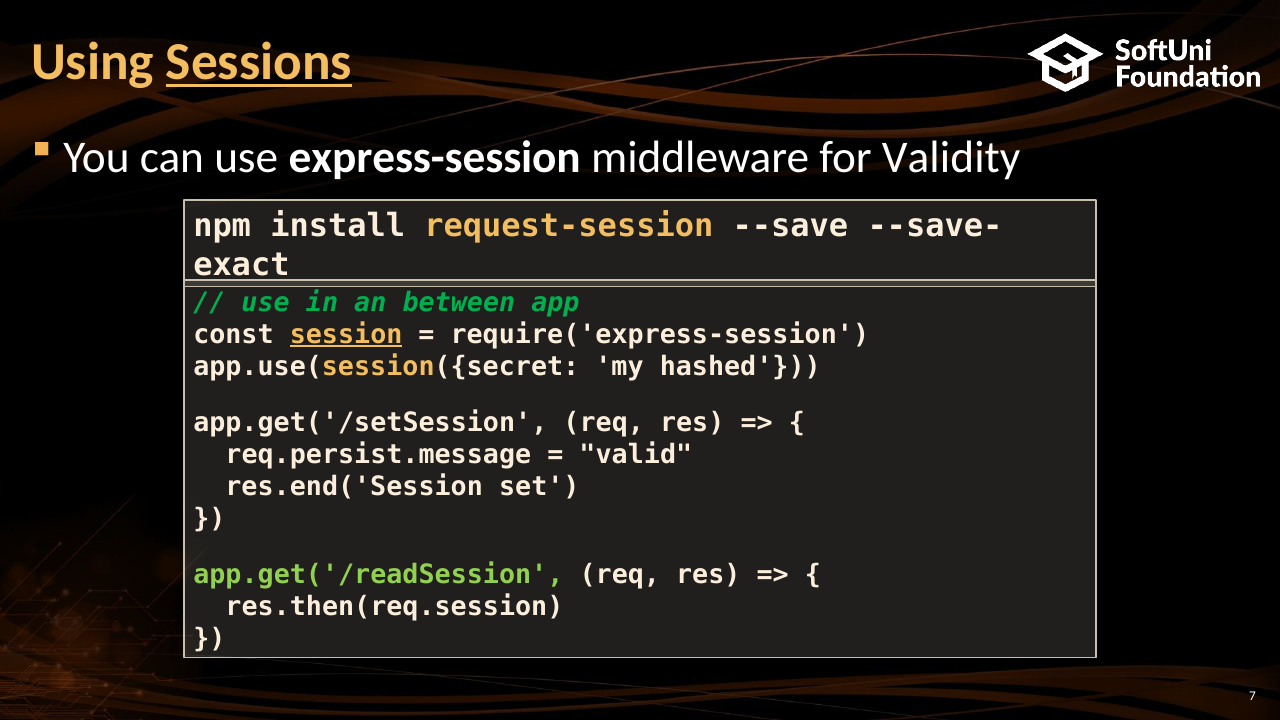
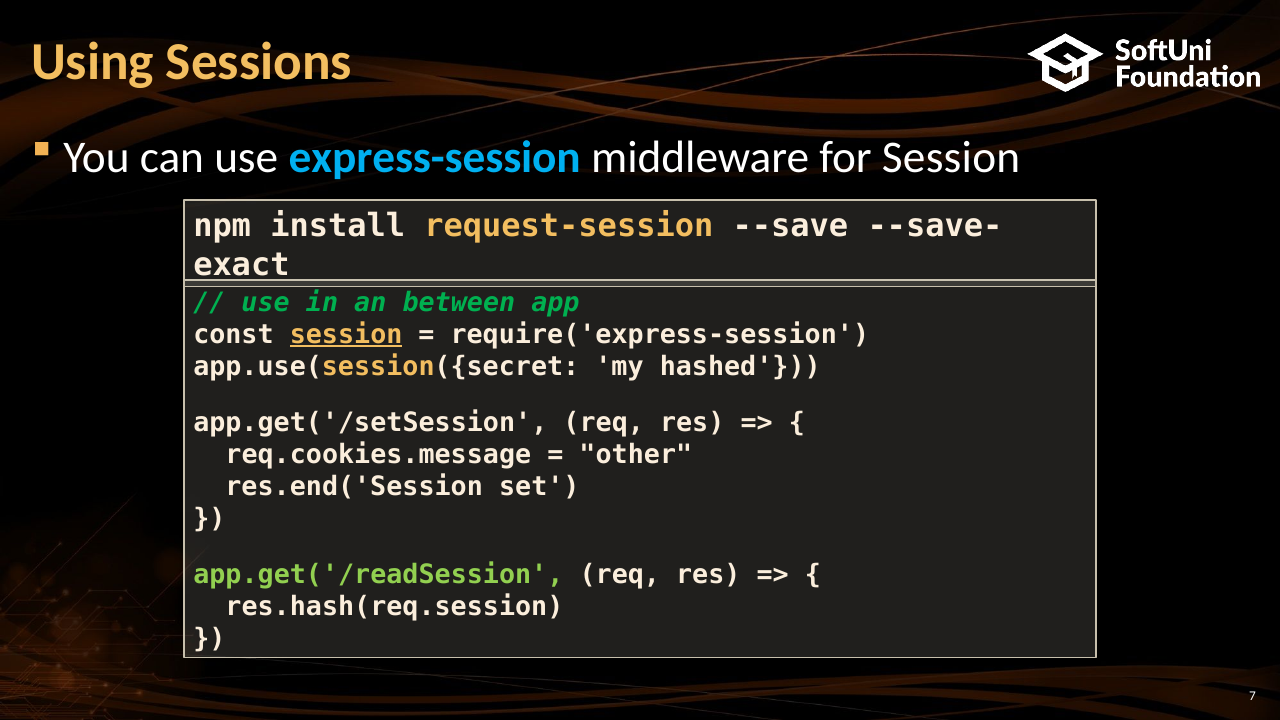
Sessions underline: present -> none (259, 62)
express-session colour: white -> light blue (435, 158)
for Validity: Validity -> Session (951, 158)
req.persist.message: req.persist.message -> req.cookies.message (378, 455)
valid: valid -> other (636, 455)
res.then(req.session: res.then(req.session -> res.hash(req.session (394, 607)
